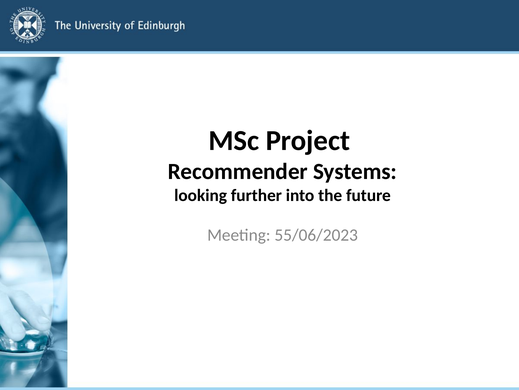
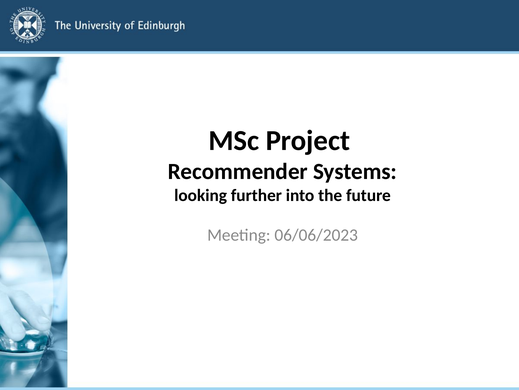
55/06/2023: 55/06/2023 -> 06/06/2023 (316, 235)
